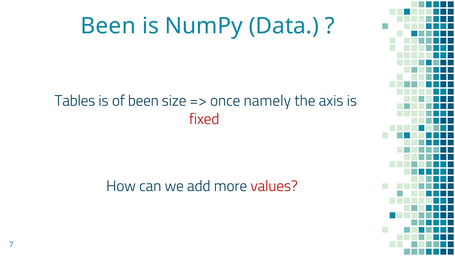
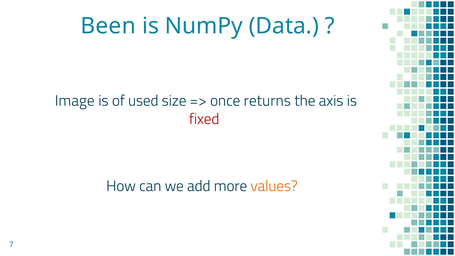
Tables: Tables -> Image (75, 101)
of been: been -> used (143, 101)
namely: namely -> returns (267, 101)
values colour: red -> orange (274, 186)
